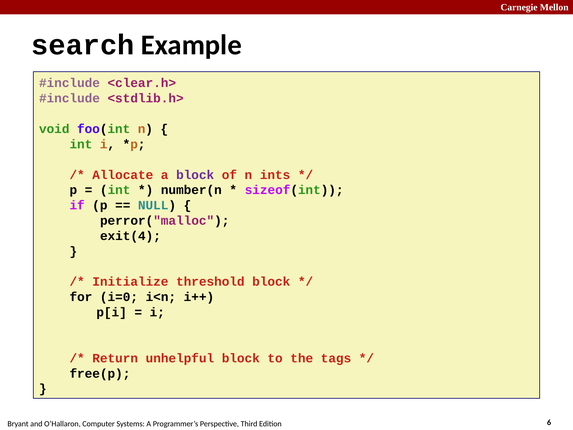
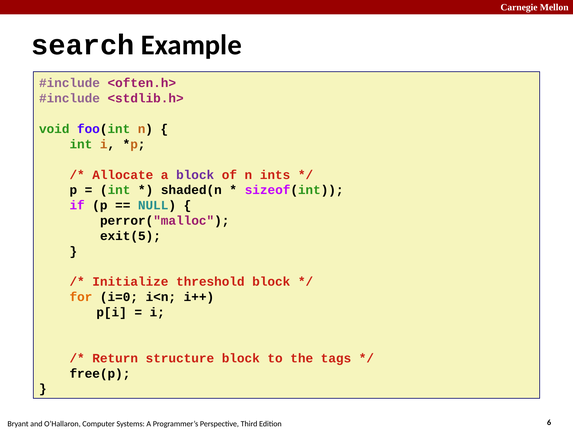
<clear.h>: <clear.h> -> <often.h> (142, 83)
number(n: number(n -> shaded(n (191, 190)
exit(4: exit(4 -> exit(5 (130, 236)
for colour: black -> orange (81, 297)
unhelpful: unhelpful -> structure (180, 358)
